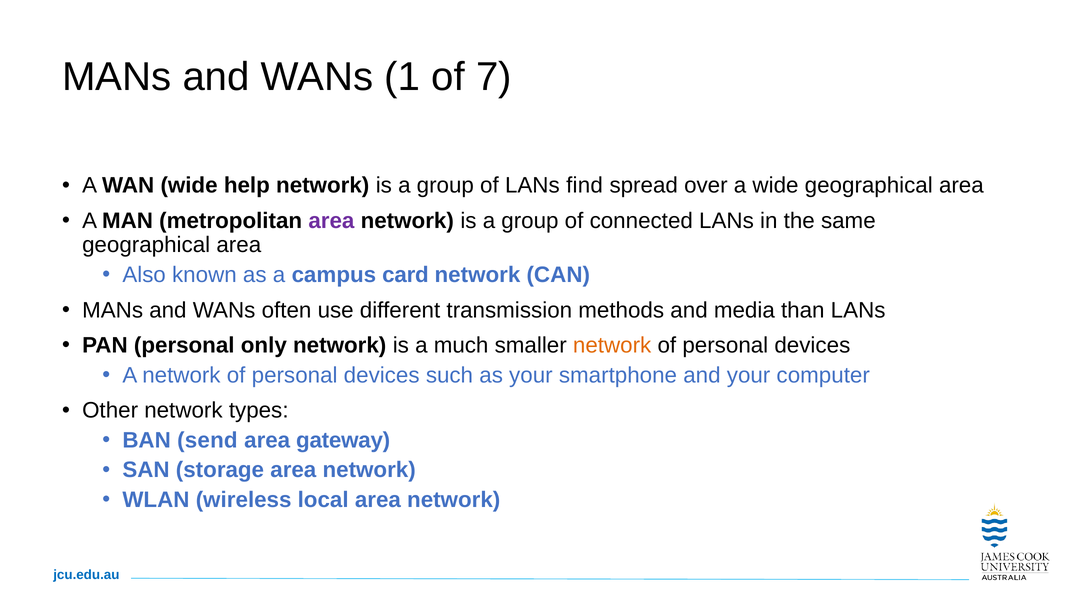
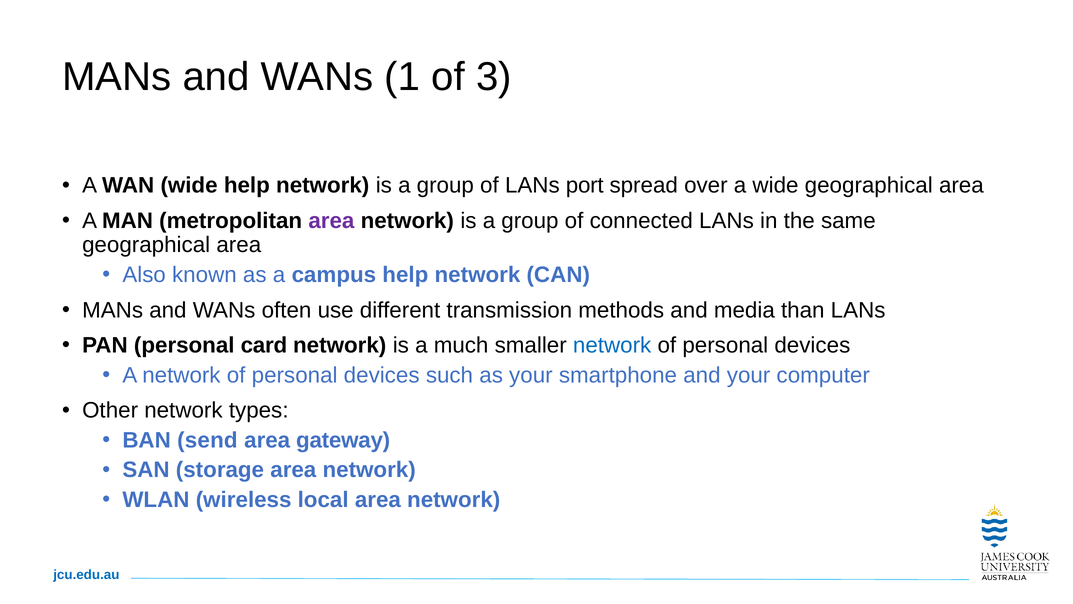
7: 7 -> 3 (494, 77)
find: find -> port (585, 185)
campus card: card -> help (405, 275)
only: only -> card (264, 345)
network colour: orange -> blue (612, 345)
